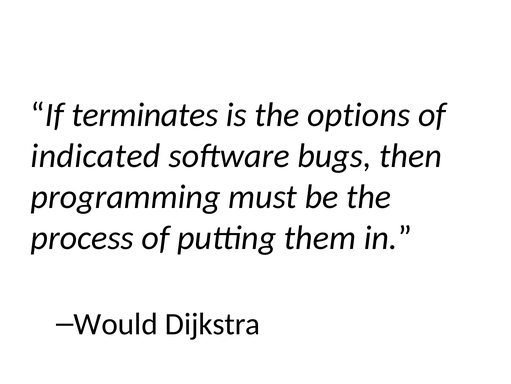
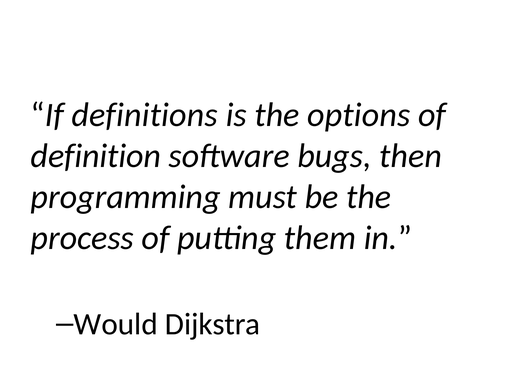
terminates: terminates -> definitions (145, 115)
indicated: indicated -> definition (96, 156)
